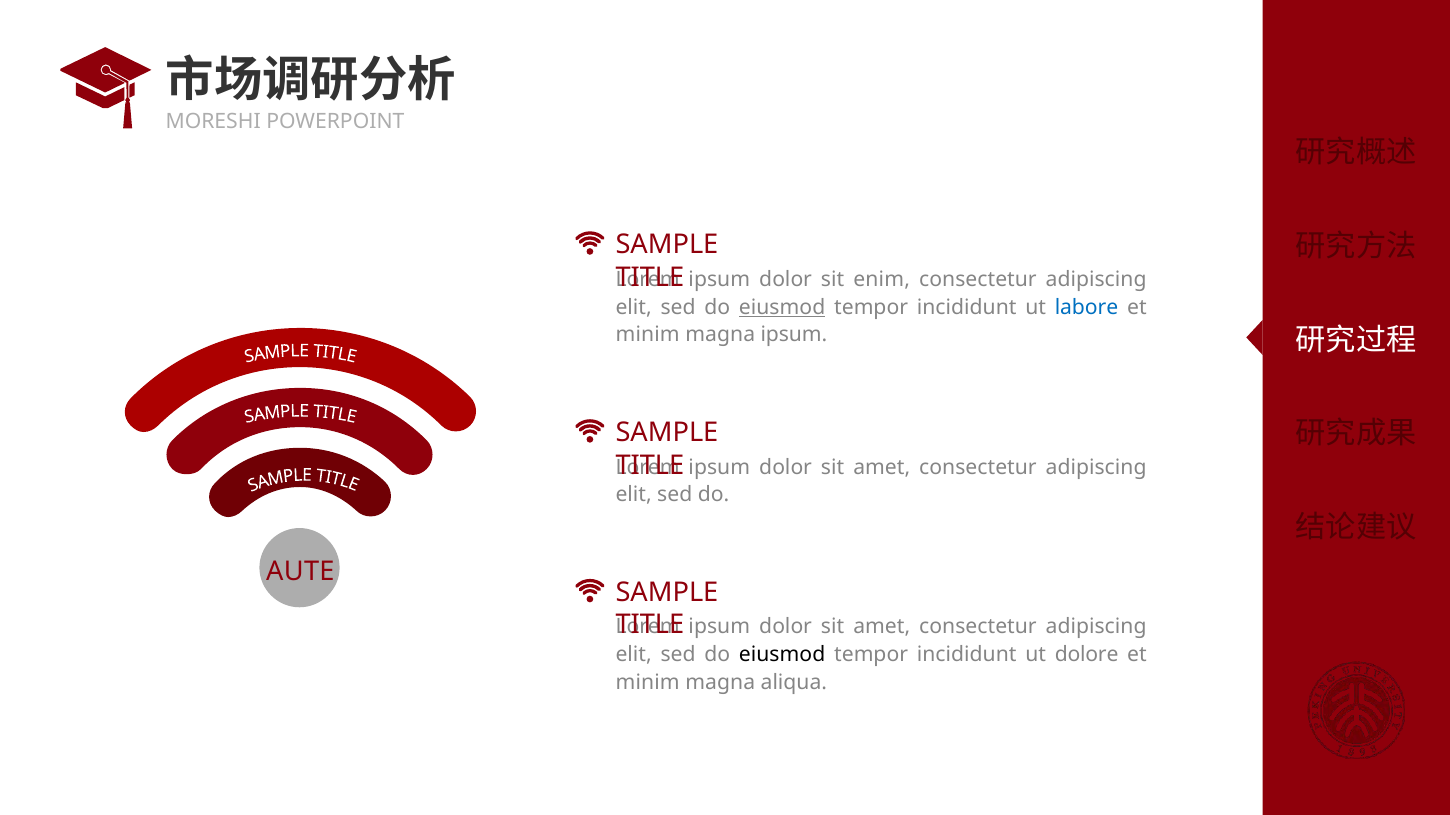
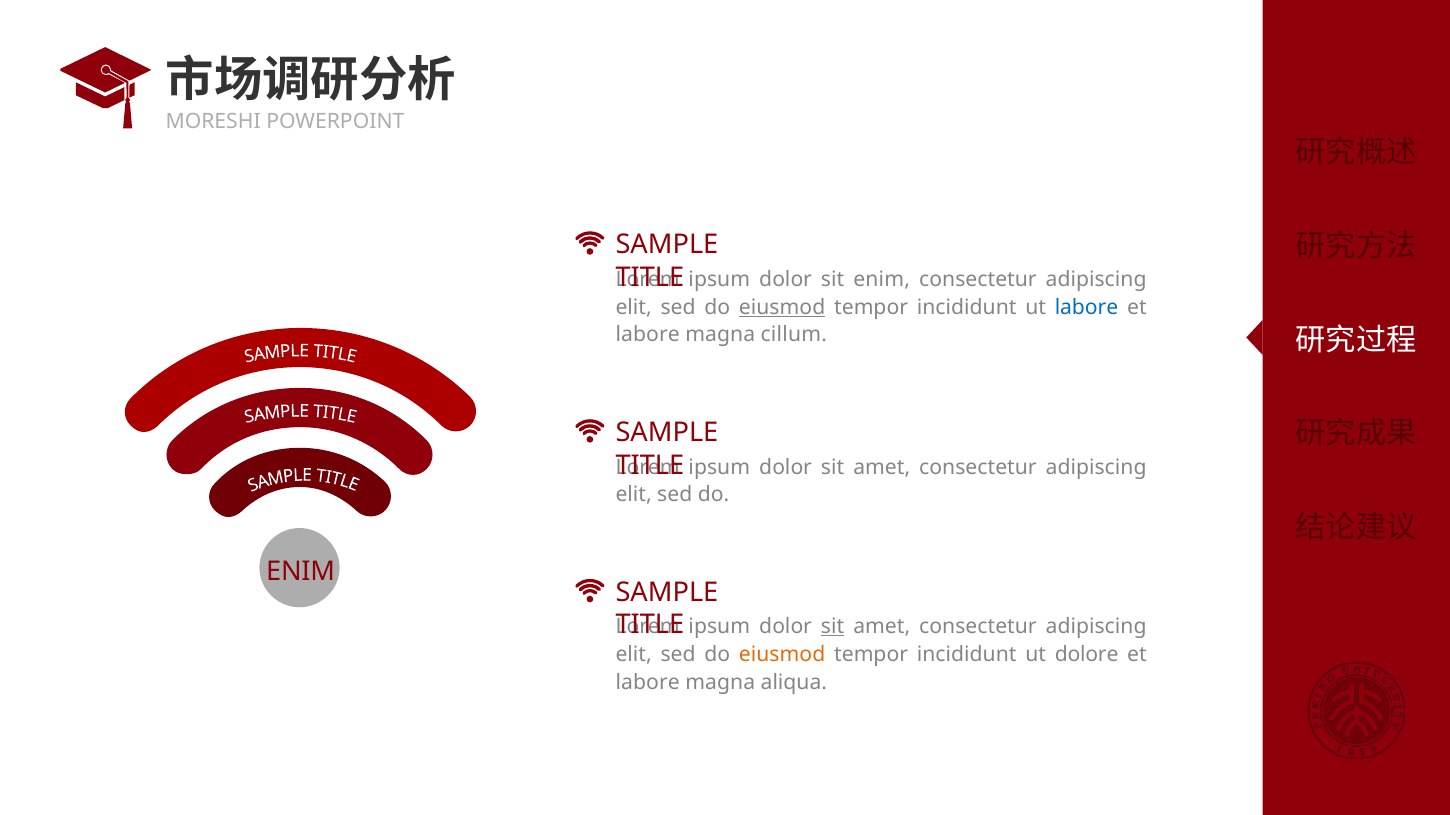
minim: minim -> labore (648, 335)
magna ipsum: ipsum -> cillum (794, 335)
AUTE: AUTE -> ENIM (301, 572)
sit underline: none -> present (833, 627)
eiusmod colour: black -> orange (782, 655)
minim: minim -> labore (648, 683)
